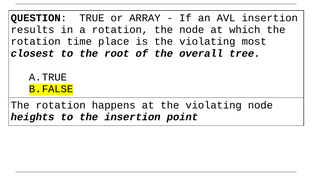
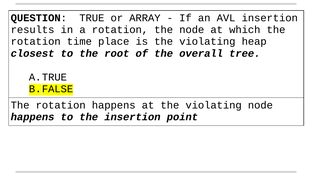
most: most -> heap (254, 41)
heights: heights -> happens (33, 117)
